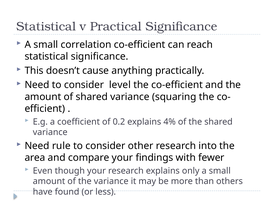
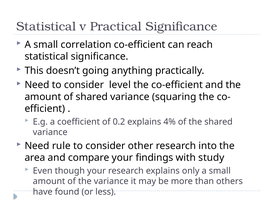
cause: cause -> going (96, 71)
fewer: fewer -> study (211, 157)
